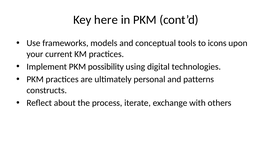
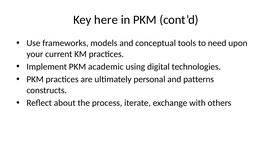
icons: icons -> need (217, 43)
possibility: possibility -> academic (106, 67)
